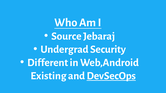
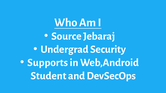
Different: Different -> Supports (48, 63)
Existing: Existing -> Student (48, 76)
DevSecOps underline: present -> none (111, 76)
